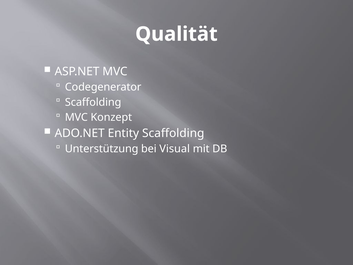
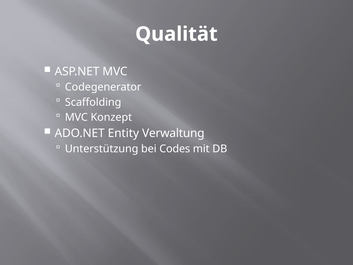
Entity Scaffolding: Scaffolding -> Verwaltung (173, 133)
Visual: Visual -> Codes (175, 149)
